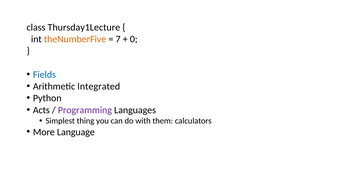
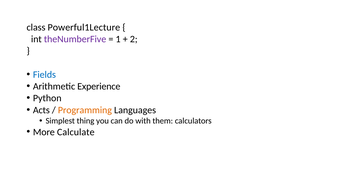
Thursday1Lecture: Thursday1Lecture -> Powerful1Lecture (84, 27)
theNumberFive colour: orange -> purple (75, 39)
7: 7 -> 1 (118, 39)
0: 0 -> 2 (134, 39)
Integrated: Integrated -> Experience (99, 86)
Programming colour: purple -> orange (85, 110)
Language: Language -> Calculate (76, 132)
